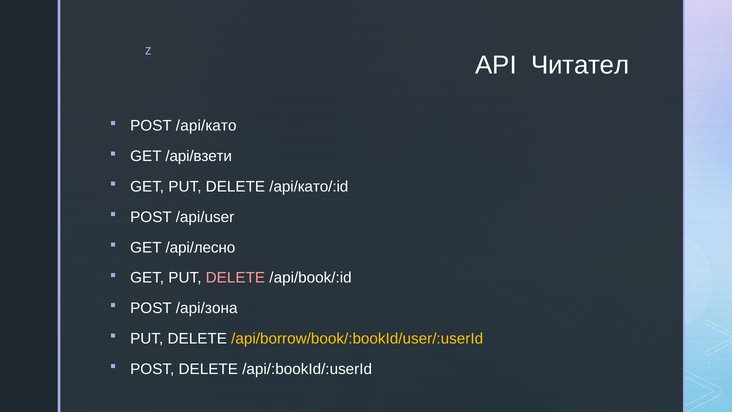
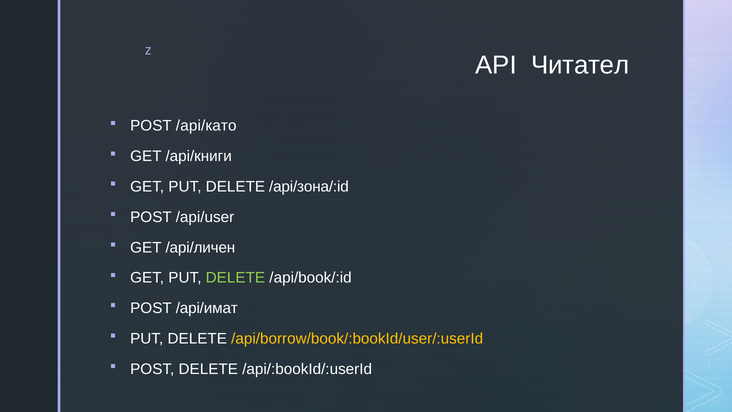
/api/взети: /api/взети -> /api/книги (199, 156)
/api/като/:id: /api/като/:id -> /api/зона/:id (309, 187)
/api/лесно: /api/лесно -> /api/личен (200, 247)
DELETE colour: pink -> light green (235, 278)
/api/зона: /api/зона -> /api/имат (207, 308)
